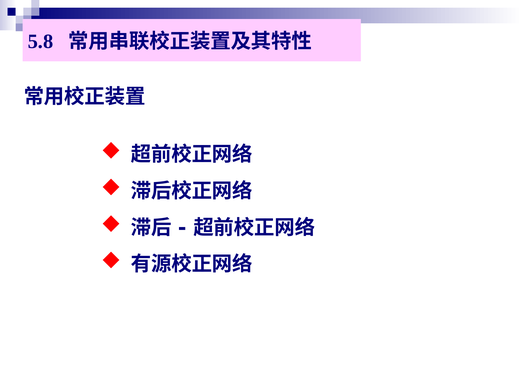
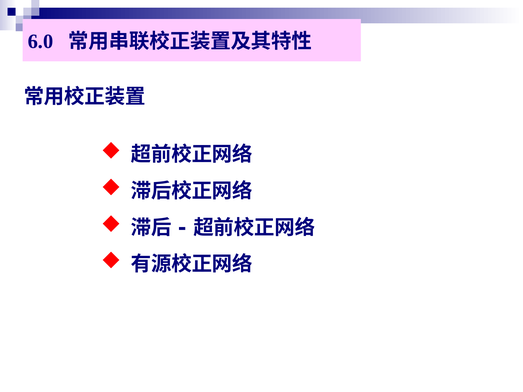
5.8: 5.8 -> 6.0 (41, 42)
